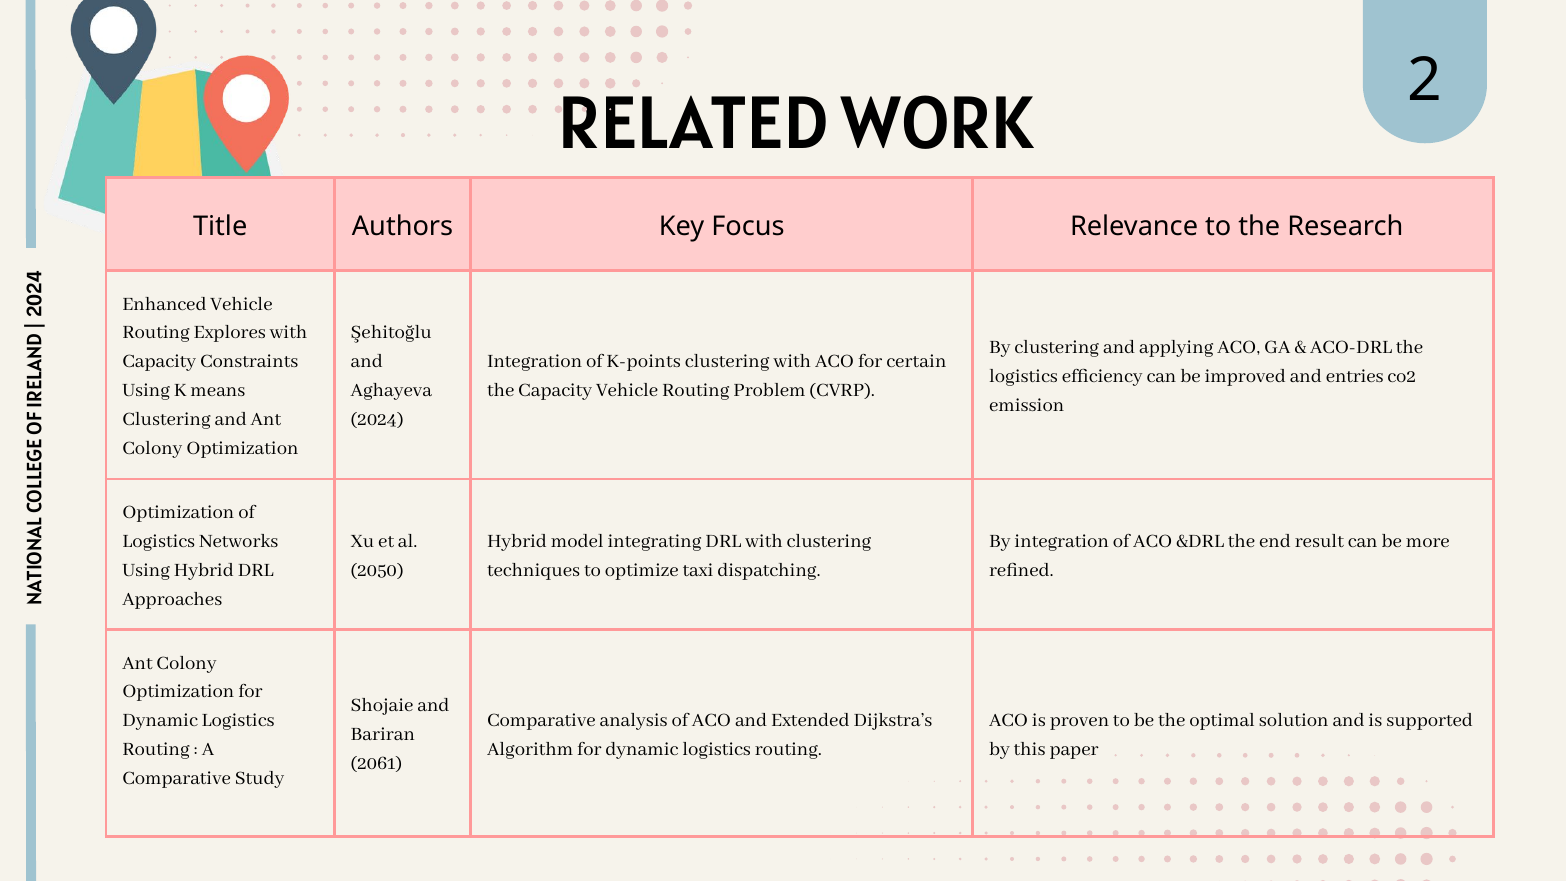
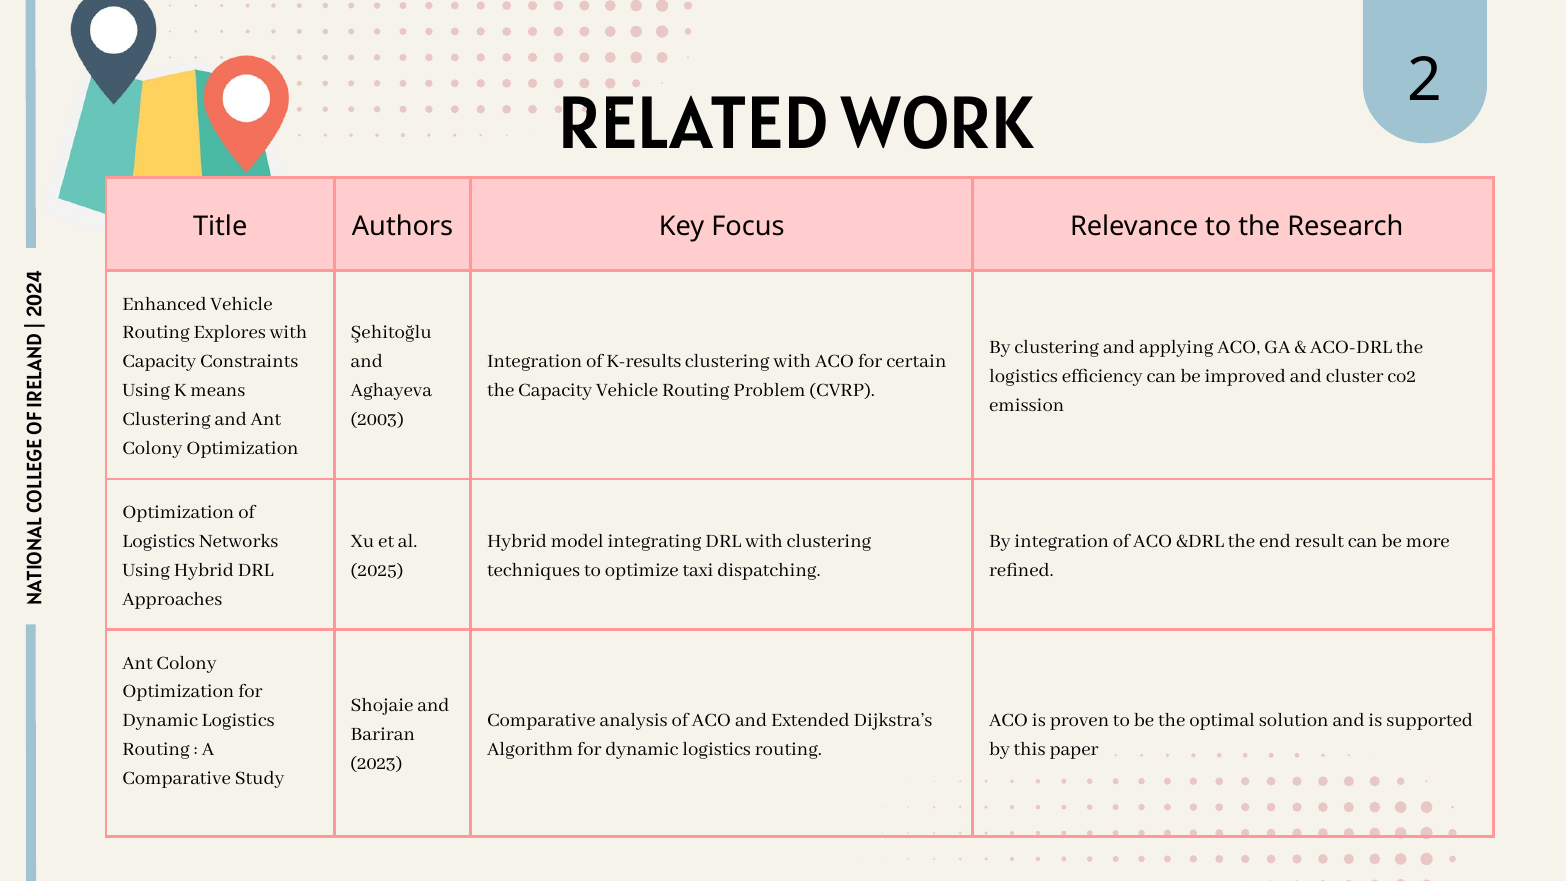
K-points: K-points -> K-results (644, 361)
entries: entries -> cluster (1355, 375)
2024: 2024 -> 2003 (377, 419)
2050: 2050 -> 2025 (377, 569)
2061: 2061 -> 2023 (376, 763)
